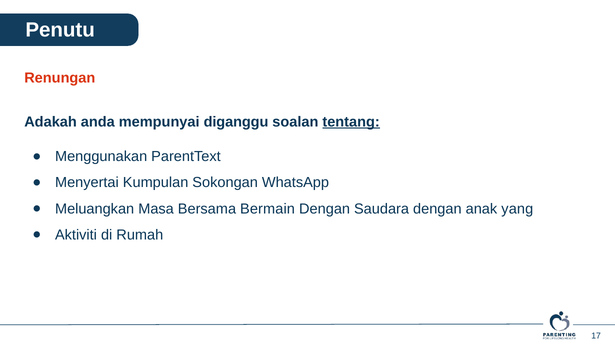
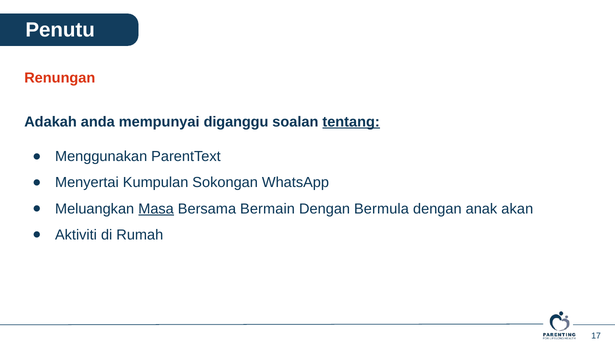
Masa underline: none -> present (156, 209)
Saudara: Saudara -> Bermula (381, 209)
yang: yang -> akan (517, 209)
